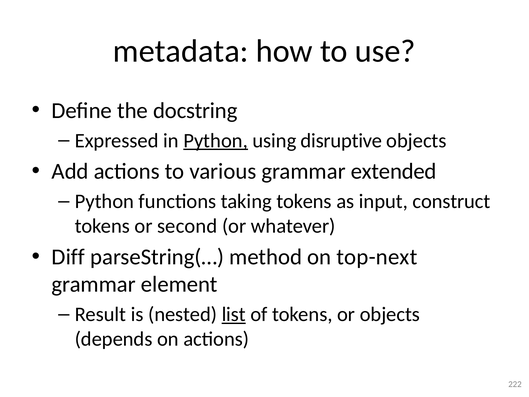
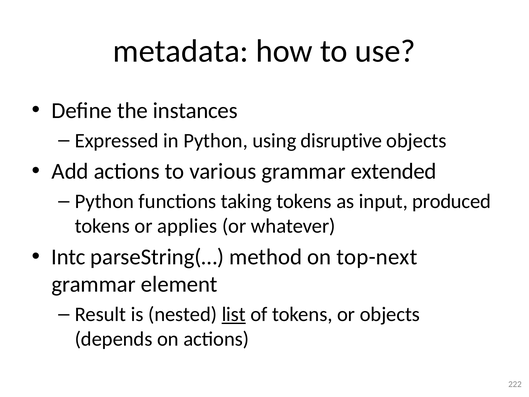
docstring: docstring -> instances (195, 110)
Python underline: present -> none (216, 140)
construct: construct -> produced (452, 201)
second: second -> applies (187, 226)
Diff: Diff -> Intc (68, 257)
